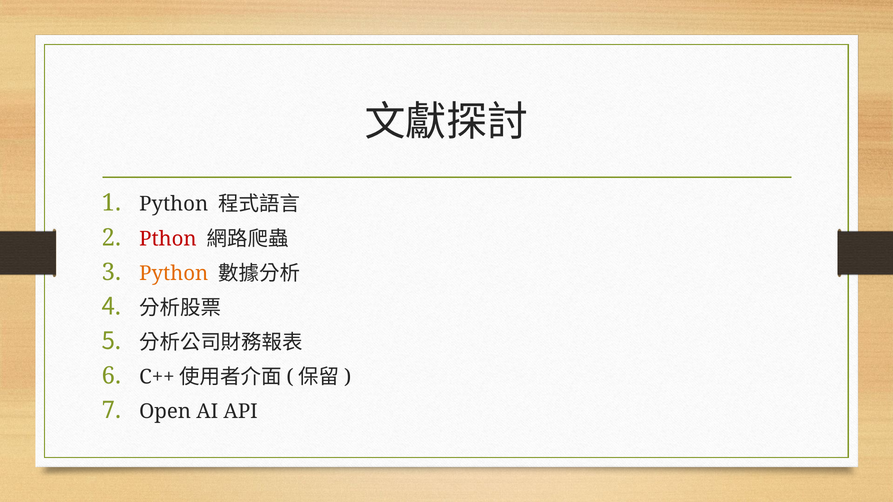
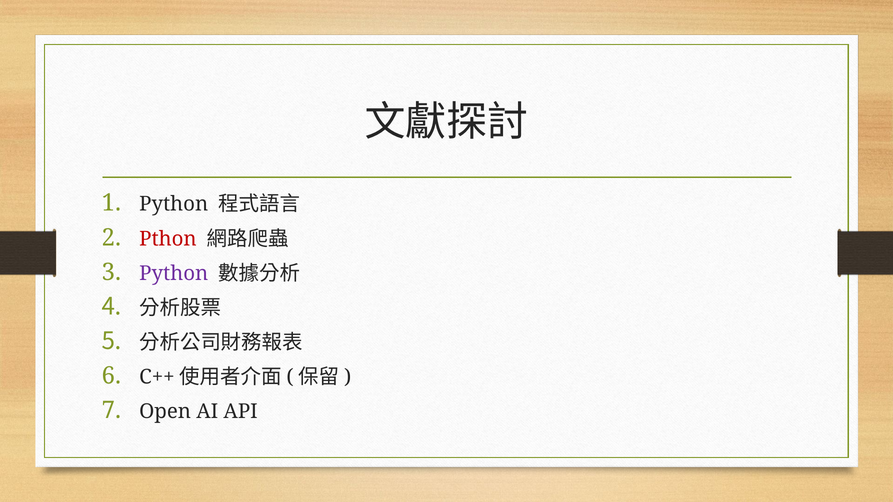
Python colour: orange -> purple (174, 274)
